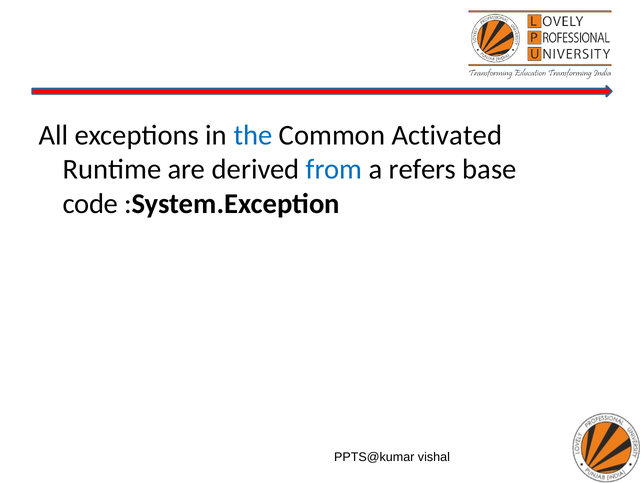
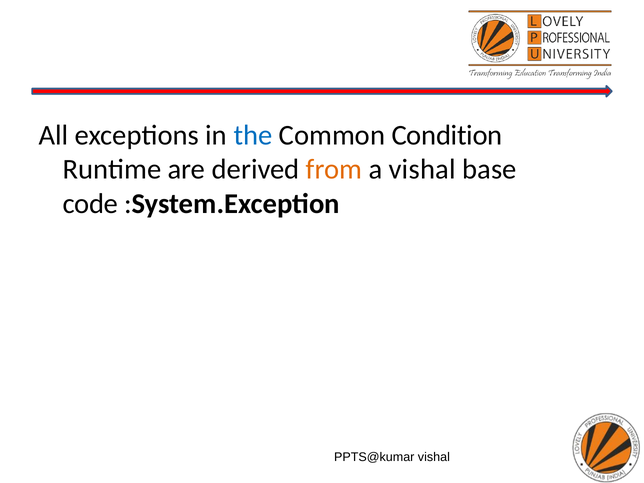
Activated: Activated -> Condition (447, 135)
from colour: blue -> orange (334, 169)
a refers: refers -> vishal (422, 169)
